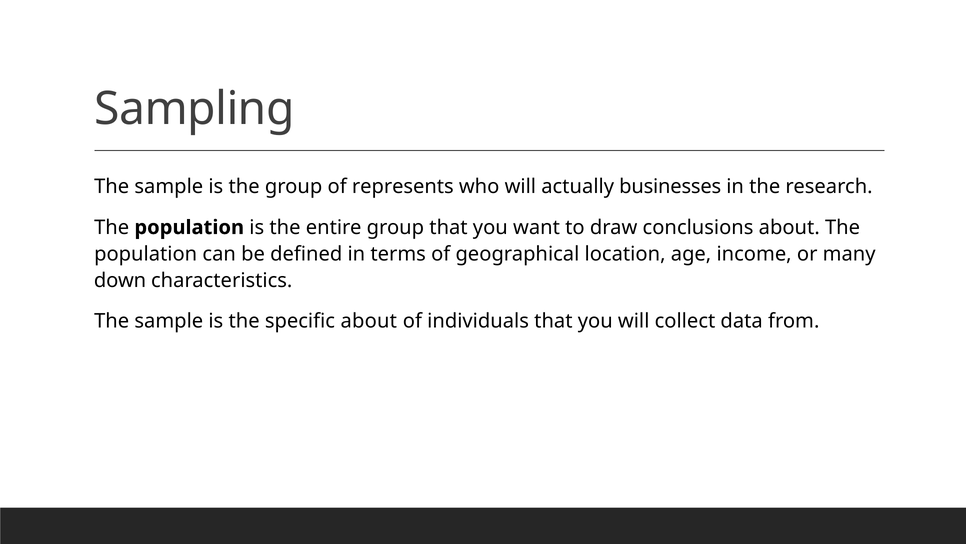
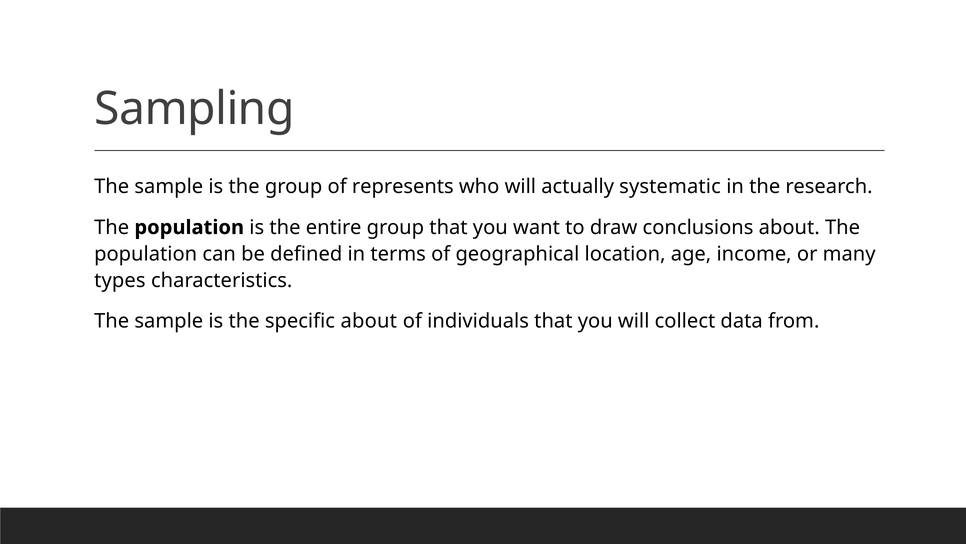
businesses: businesses -> systematic (670, 187)
down: down -> types (120, 280)
